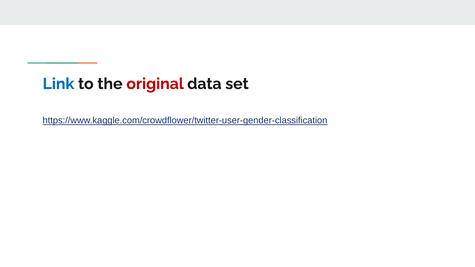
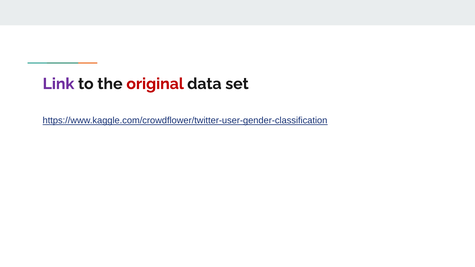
Link colour: blue -> purple (58, 84)
